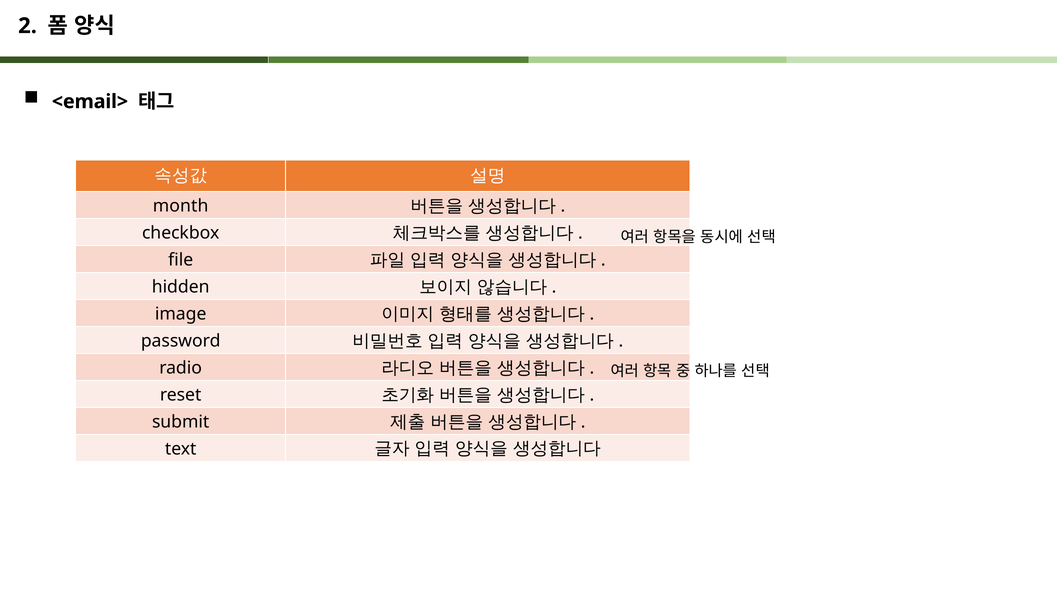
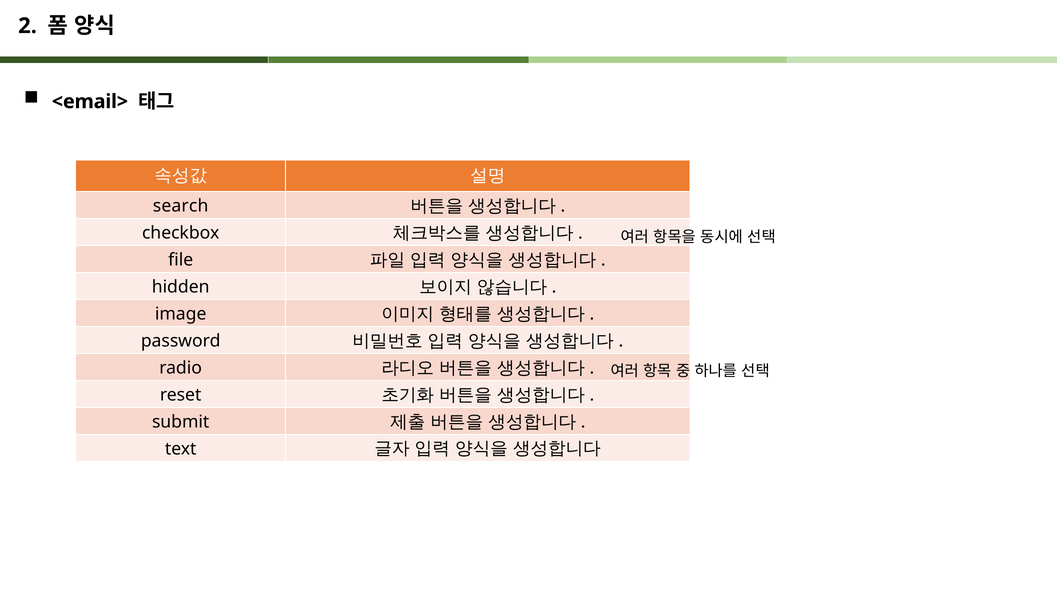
month: month -> search (181, 206)
